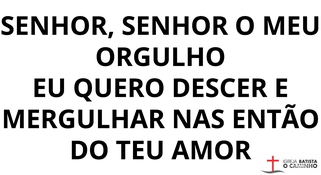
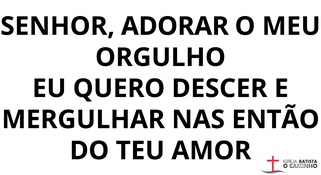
SENHOR SENHOR: SENHOR -> ADORAR (175, 26)
